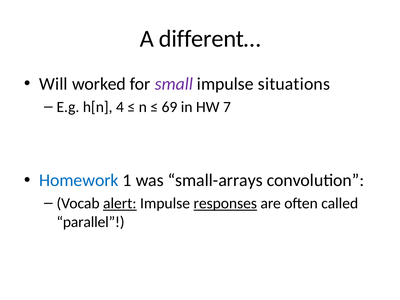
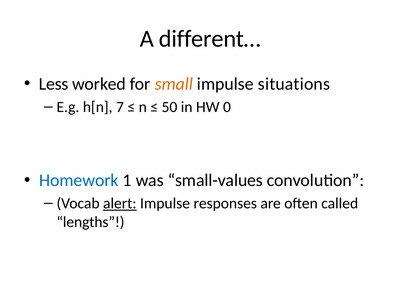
Will: Will -> Less (54, 84)
small colour: purple -> orange (174, 84)
4: 4 -> 7 (120, 107)
69: 69 -> 50 (169, 107)
7: 7 -> 0 (227, 107)
small-arrays: small-arrays -> small-values (215, 180)
responses underline: present -> none (225, 203)
parallel: parallel -> lengths (91, 222)
